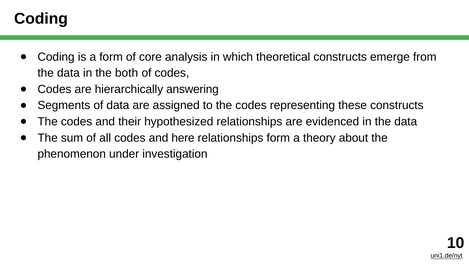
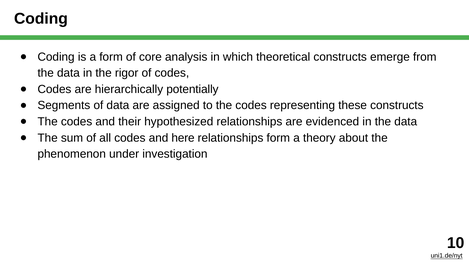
both: both -> rigor (127, 73)
answering: answering -> potentially (192, 89)
